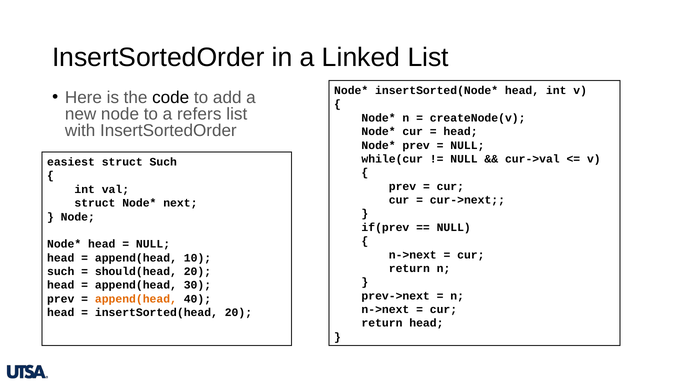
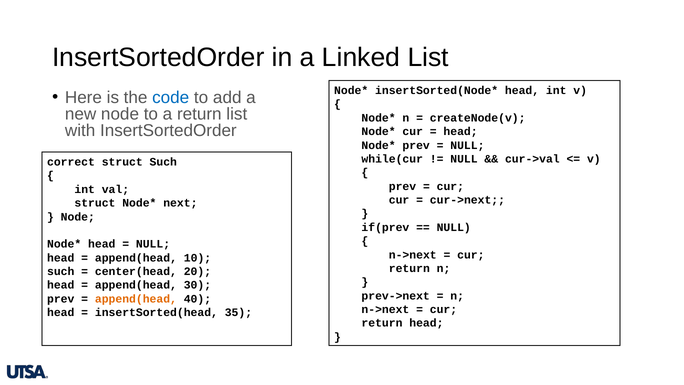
code colour: black -> blue (171, 98)
a refers: refers -> return (199, 114)
easiest: easiest -> correct (71, 162)
should(head: should(head -> center(head (136, 271)
insertSorted(head 20: 20 -> 35 (238, 312)
